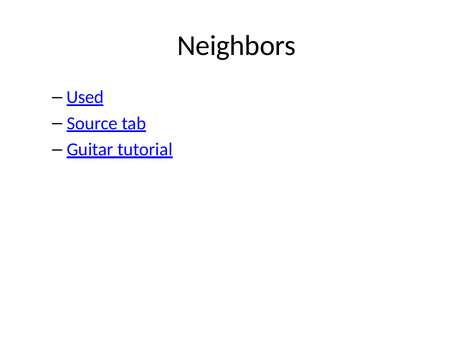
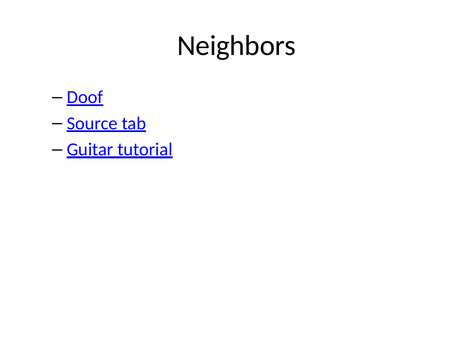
Used: Used -> Doof (85, 97)
